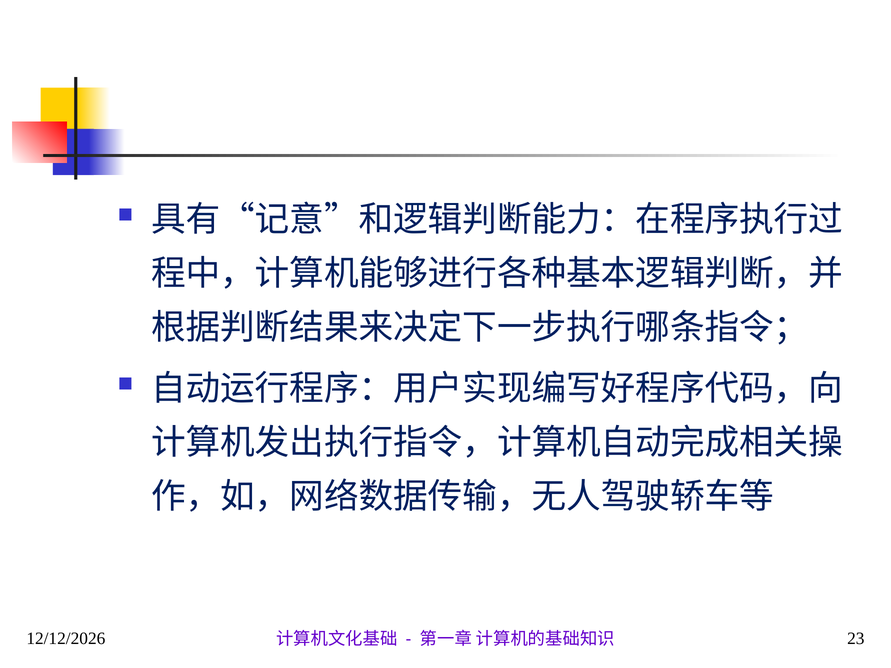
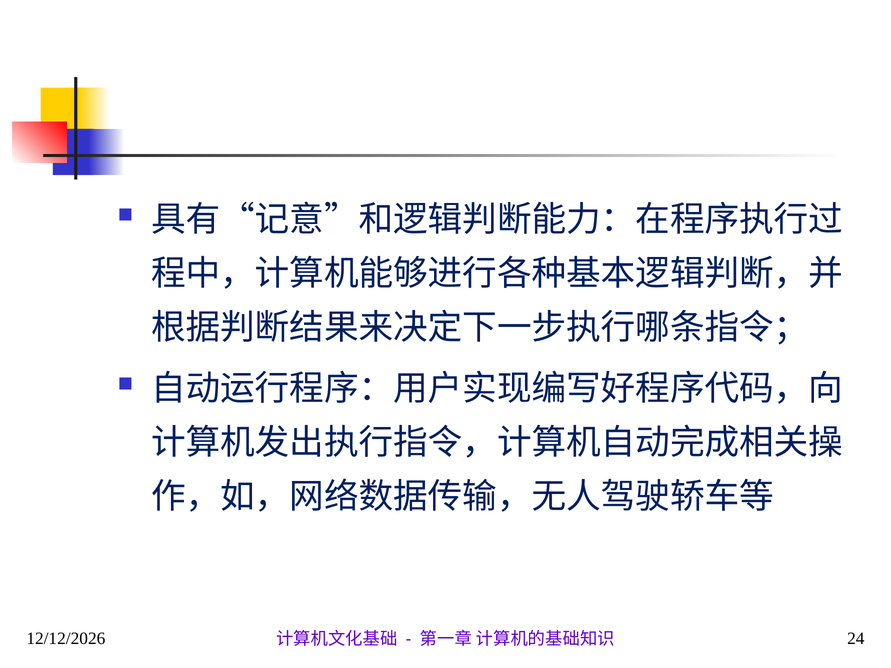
23: 23 -> 24 (856, 639)
